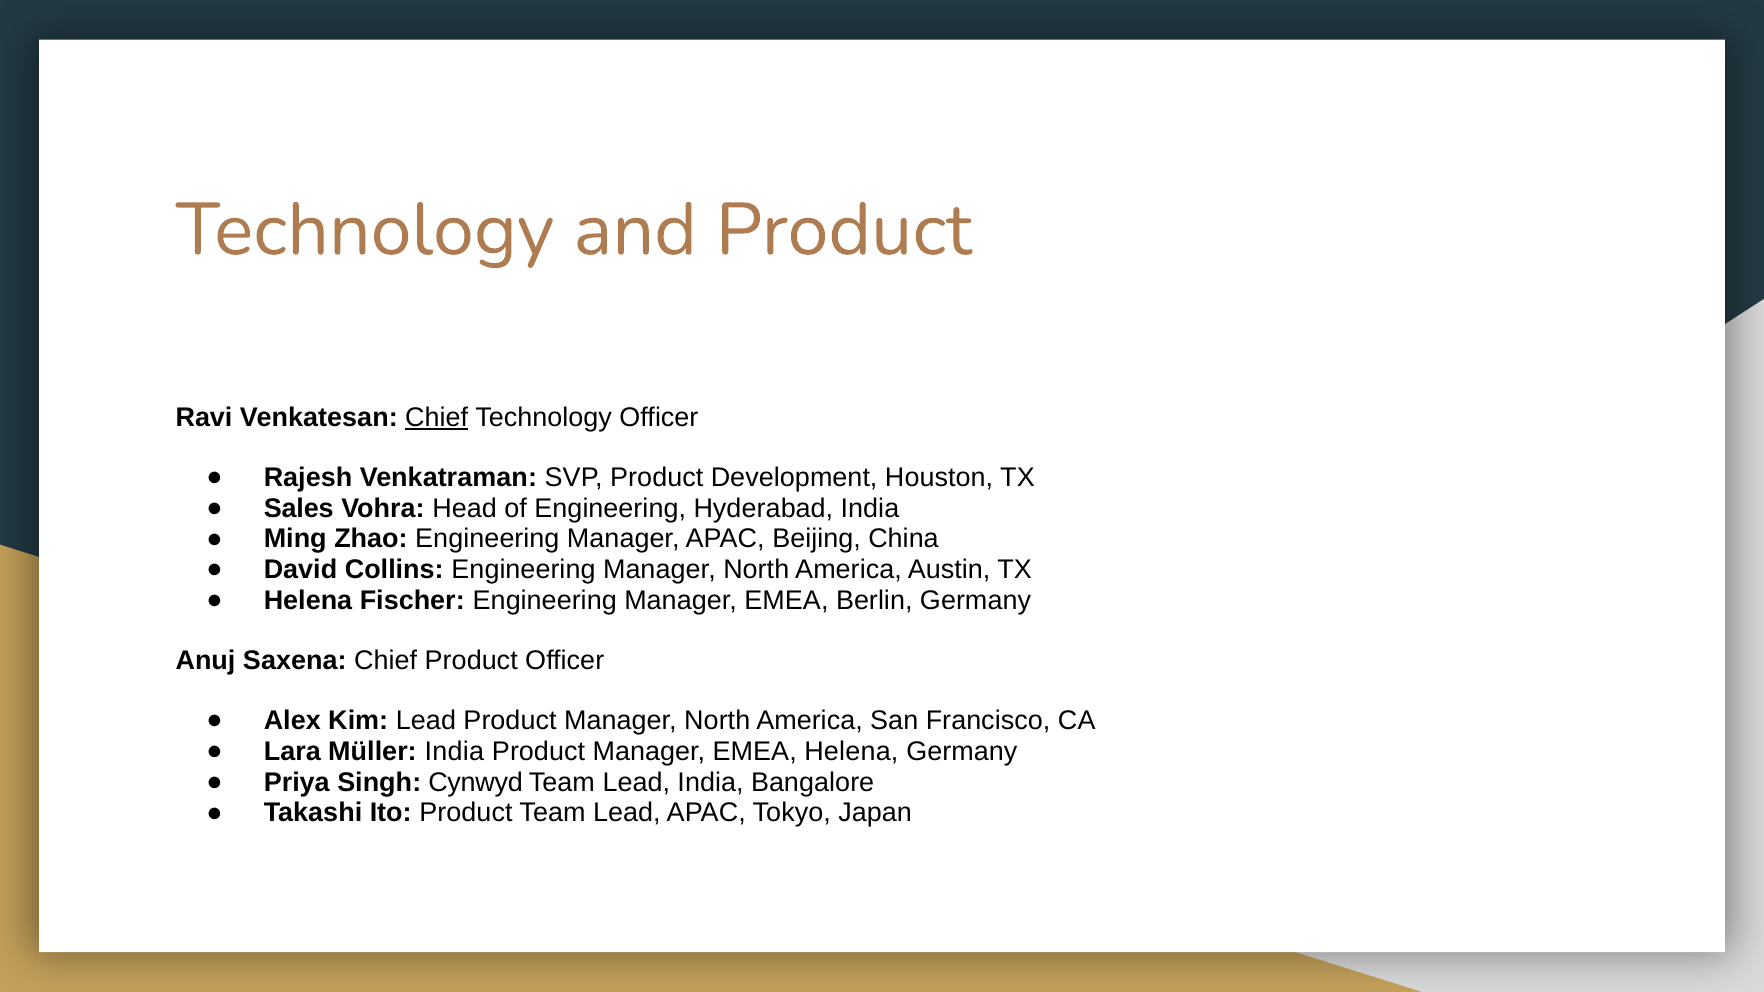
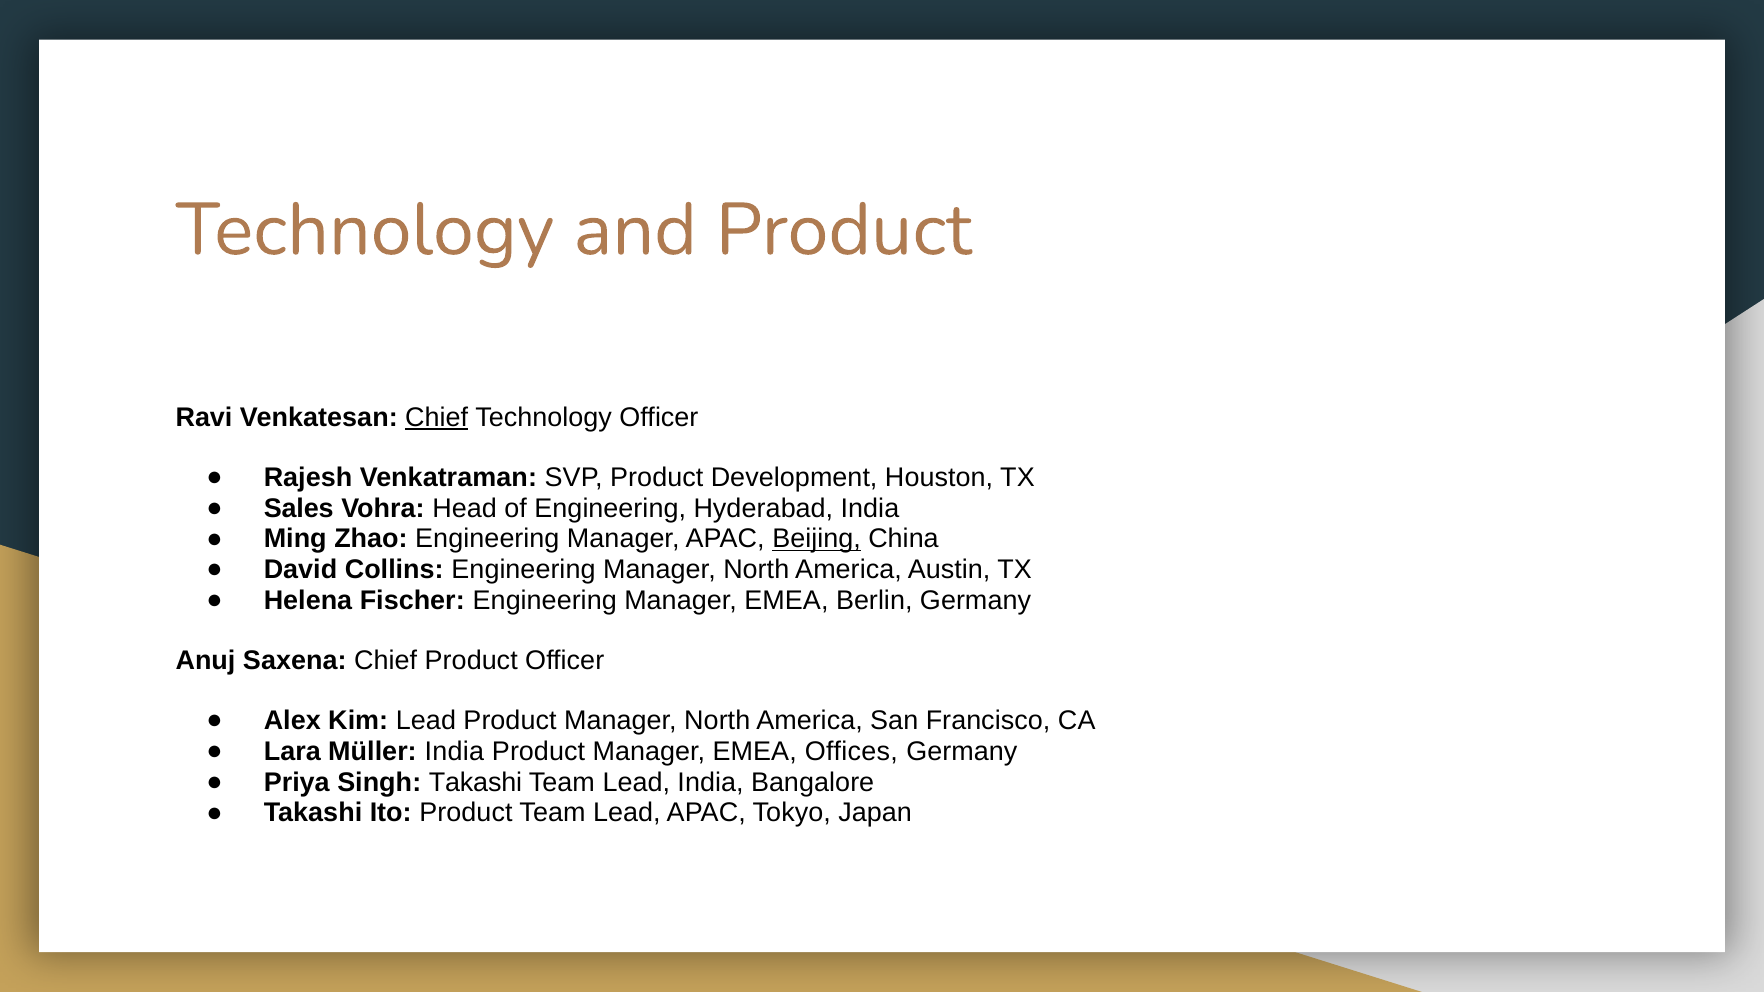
Beijing underline: none -> present (817, 539)
EMEA Helena: Helena -> Offices (851, 752)
Singh Cynwyd: Cynwyd -> Takashi (475, 782)
